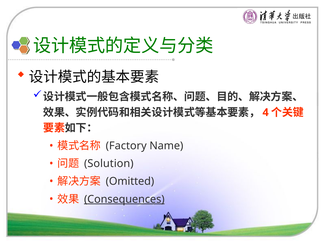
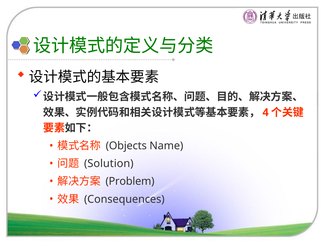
Factory: Factory -> Objects (126, 146)
Omitted: Omitted -> Problem (130, 181)
Consequences underline: present -> none (124, 199)
